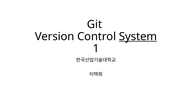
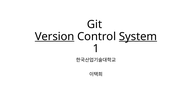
Version underline: none -> present (55, 36)
